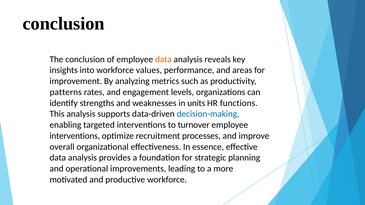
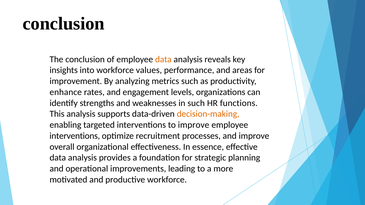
patterns: patterns -> enhance (66, 92)
in units: units -> such (196, 103)
decision-making colour: blue -> orange (208, 114)
to turnover: turnover -> improve (194, 125)
